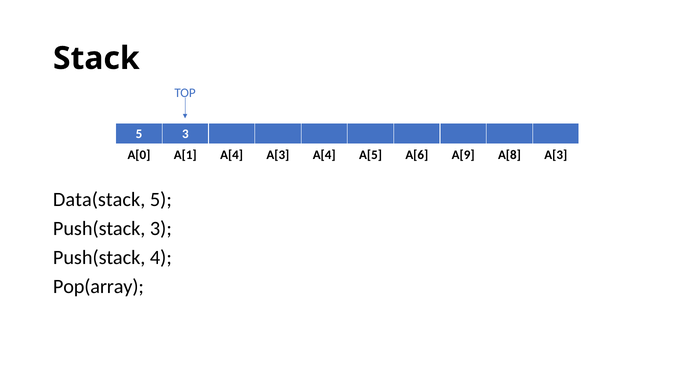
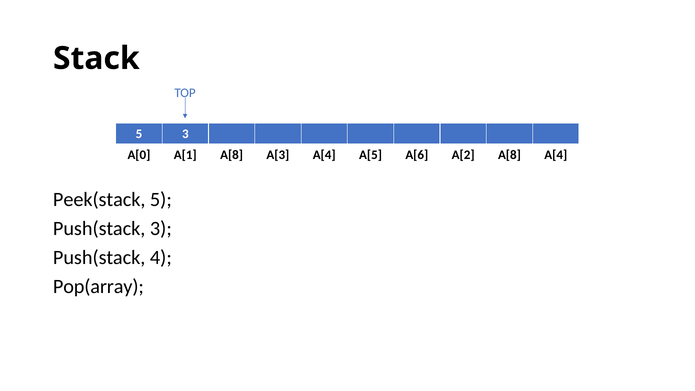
A[1 A[4: A[4 -> A[8 (232, 155)
A[9: A[9 -> A[2 (463, 155)
A[8 A[3: A[3 -> A[4 (556, 155)
Data(stack: Data(stack -> Peek(stack (99, 199)
